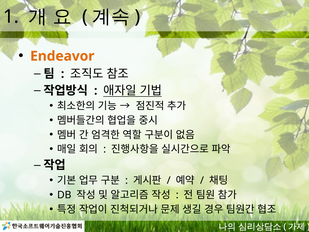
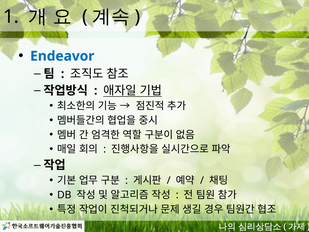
Endeavor colour: orange -> blue (62, 56)
